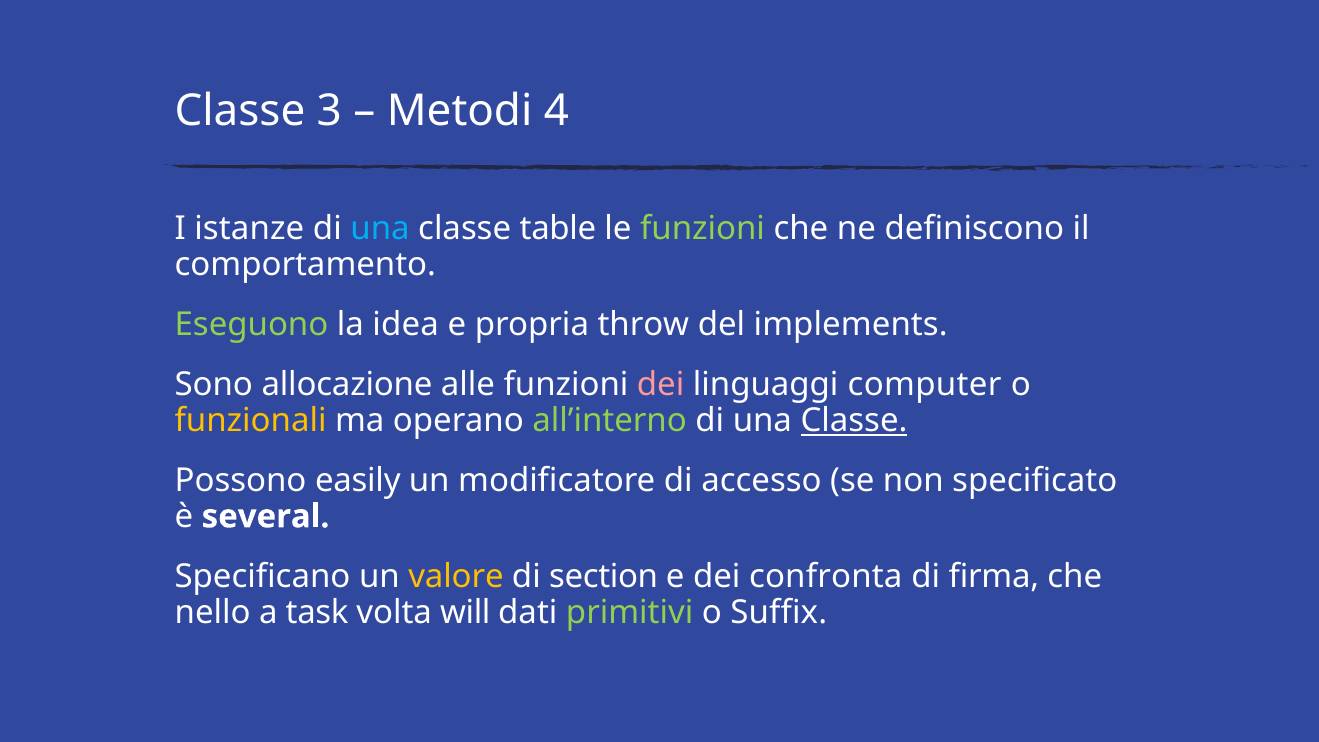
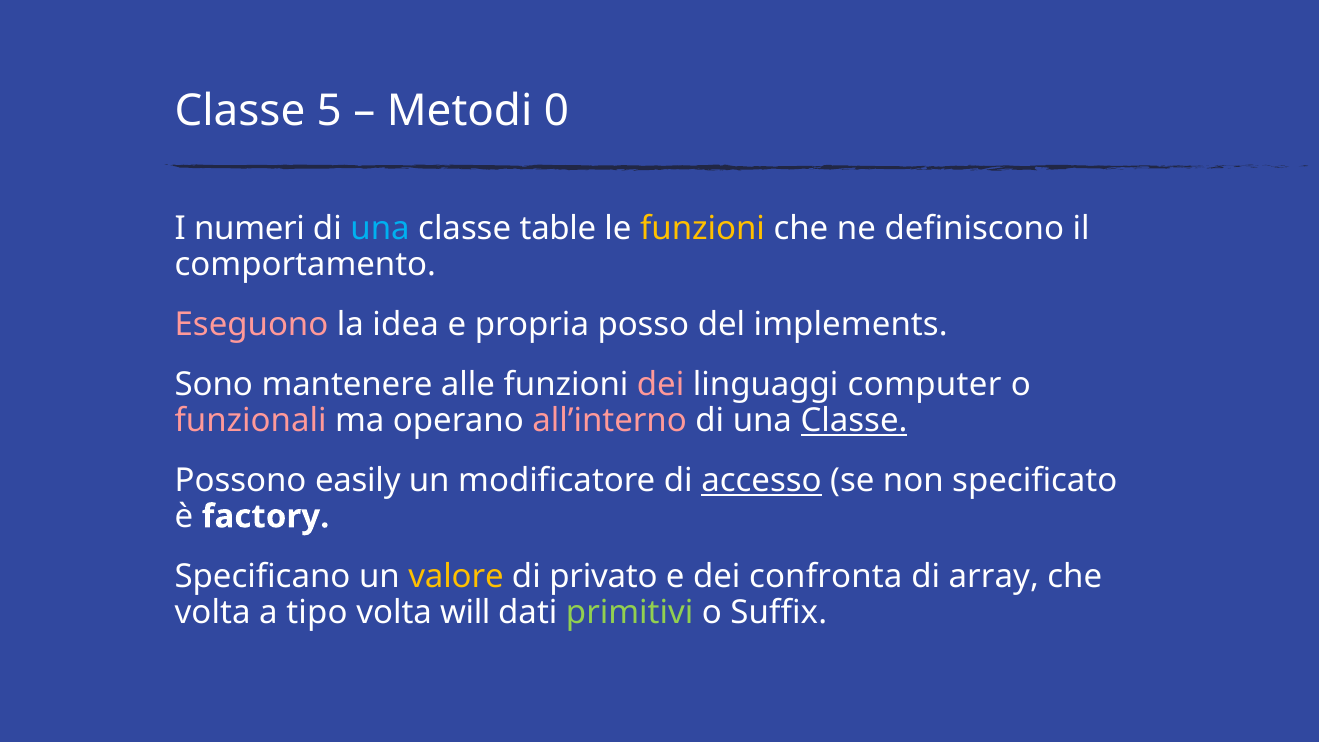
3: 3 -> 5 (329, 111)
4: 4 -> 0 (556, 111)
istanze: istanze -> numeri (249, 229)
funzioni colour: light green -> yellow (703, 229)
Eseguono colour: light green -> pink (251, 325)
throw: throw -> posso (643, 325)
allocazione: allocazione -> mantenere (347, 385)
funzionali colour: yellow -> pink (251, 421)
all’interno colour: light green -> pink (610, 421)
accesso underline: none -> present (761, 481)
several: several -> factory (266, 517)
section: section -> privato (604, 577)
firma: firma -> array (994, 577)
nello: nello -> volta (213, 613)
task: task -> tipo (317, 613)
